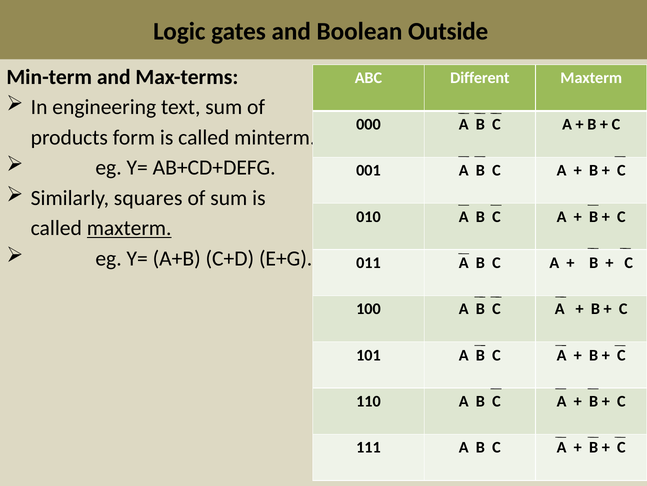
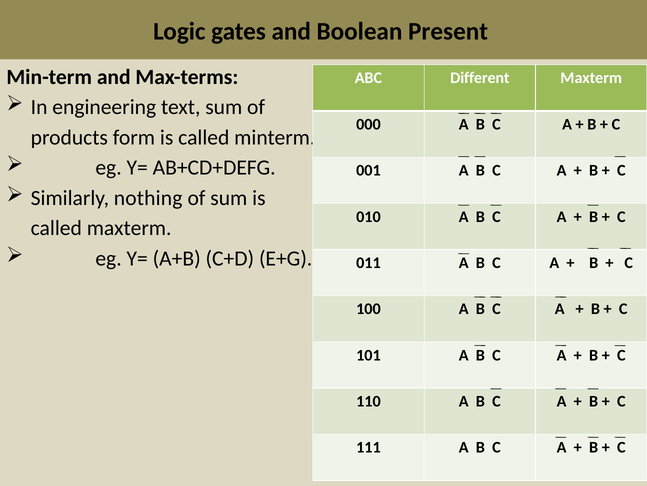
Outside: Outside -> Present (448, 31)
squares: squares -> nothing (148, 198)
maxterm underline: present -> none (129, 228)
